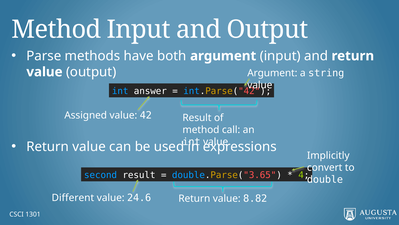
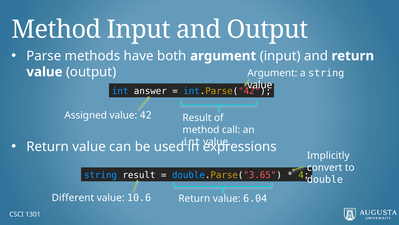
second: second -> string (101, 175)
24.6: 24.6 -> 10.6 (139, 197)
8.82: 8.82 -> 6.04 (255, 198)
